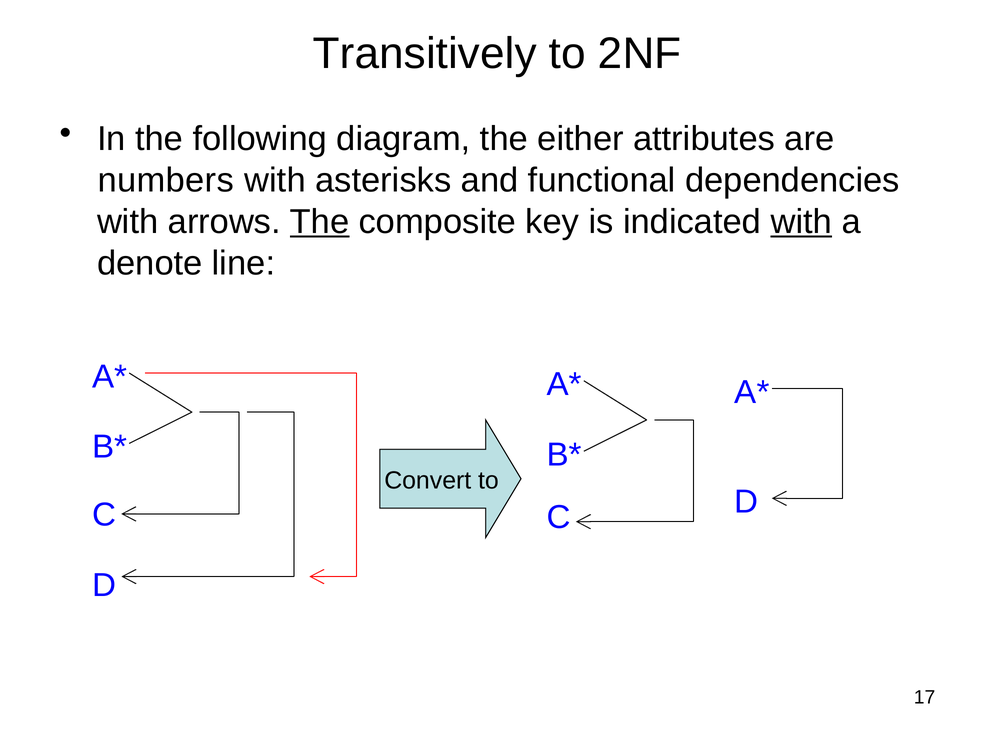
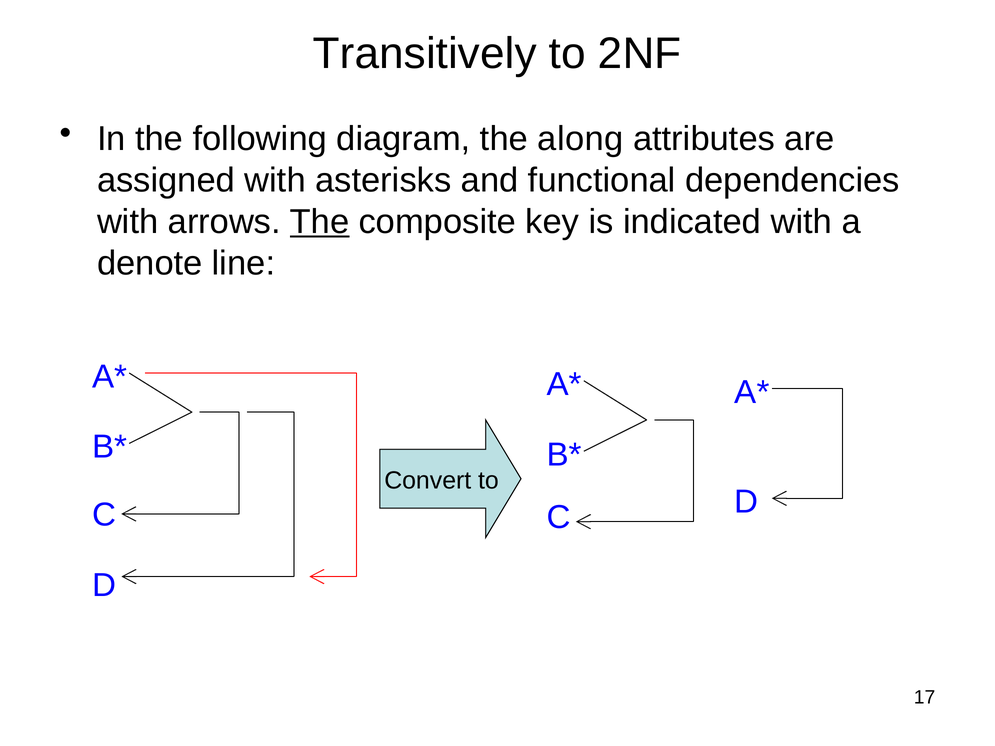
either: either -> along (580, 139)
numbers: numbers -> assigned (166, 180)
with underline: present -> none (801, 222)
